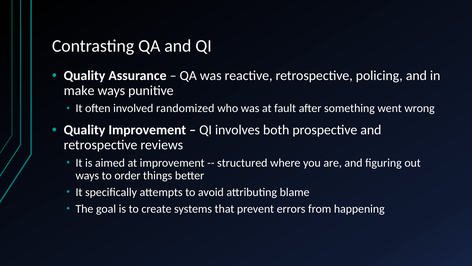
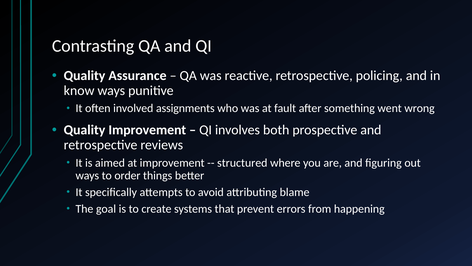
make: make -> know (79, 90)
randomized: randomized -> assignments (185, 108)
